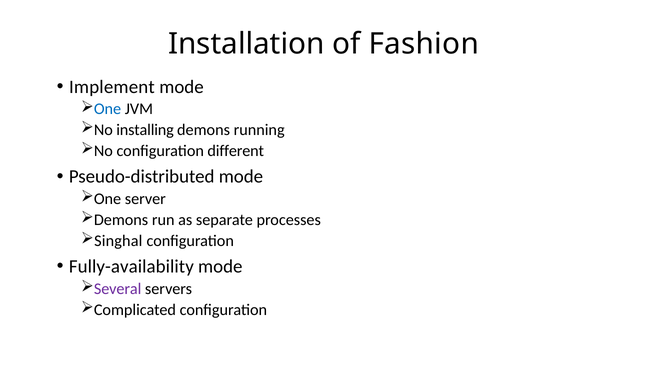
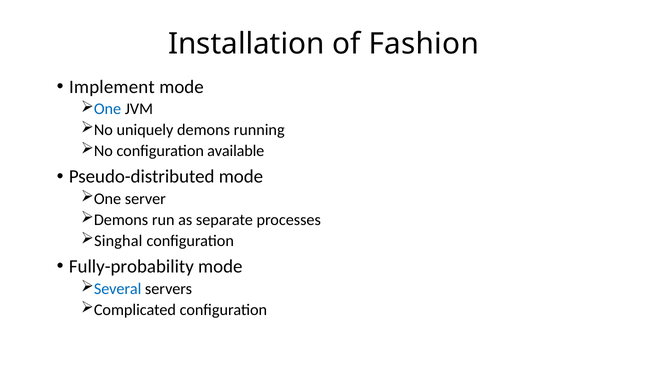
installing: installing -> uniquely (145, 130)
different: different -> available (236, 151)
Fully-availability: Fully-availability -> Fully-probability (131, 266)
Several colour: purple -> blue (118, 288)
